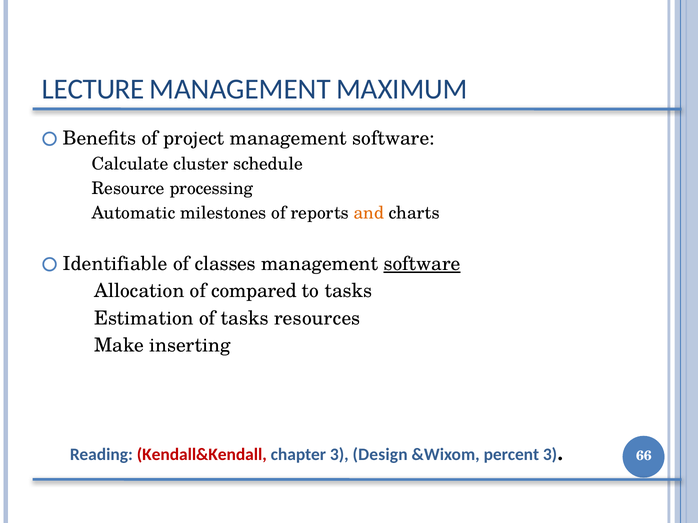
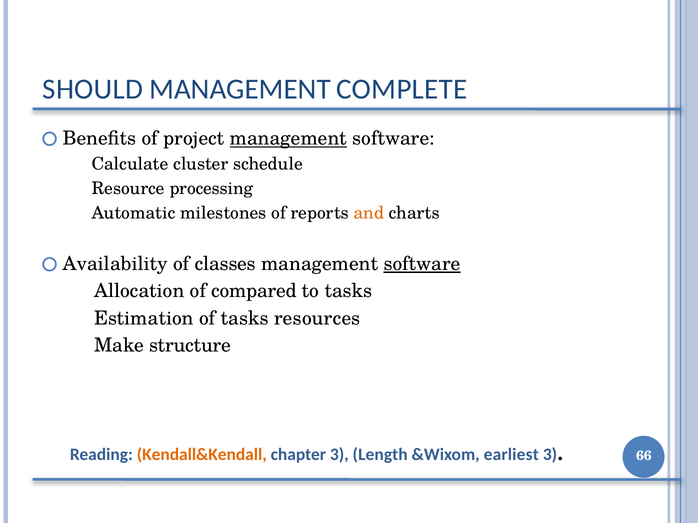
LECTURE: LECTURE -> SHOULD (93, 89)
MAXIMUM: MAXIMUM -> COMPLETE (402, 89)
management underline: none -> present (288, 139)
Identifiable: Identifiable -> Availability (115, 264)
inserting: inserting -> structure (190, 346)
Kendall&Kendall colour: red -> orange (202, 455)
Design: Design -> Length (380, 455)
percent: percent -> earliest (511, 455)
